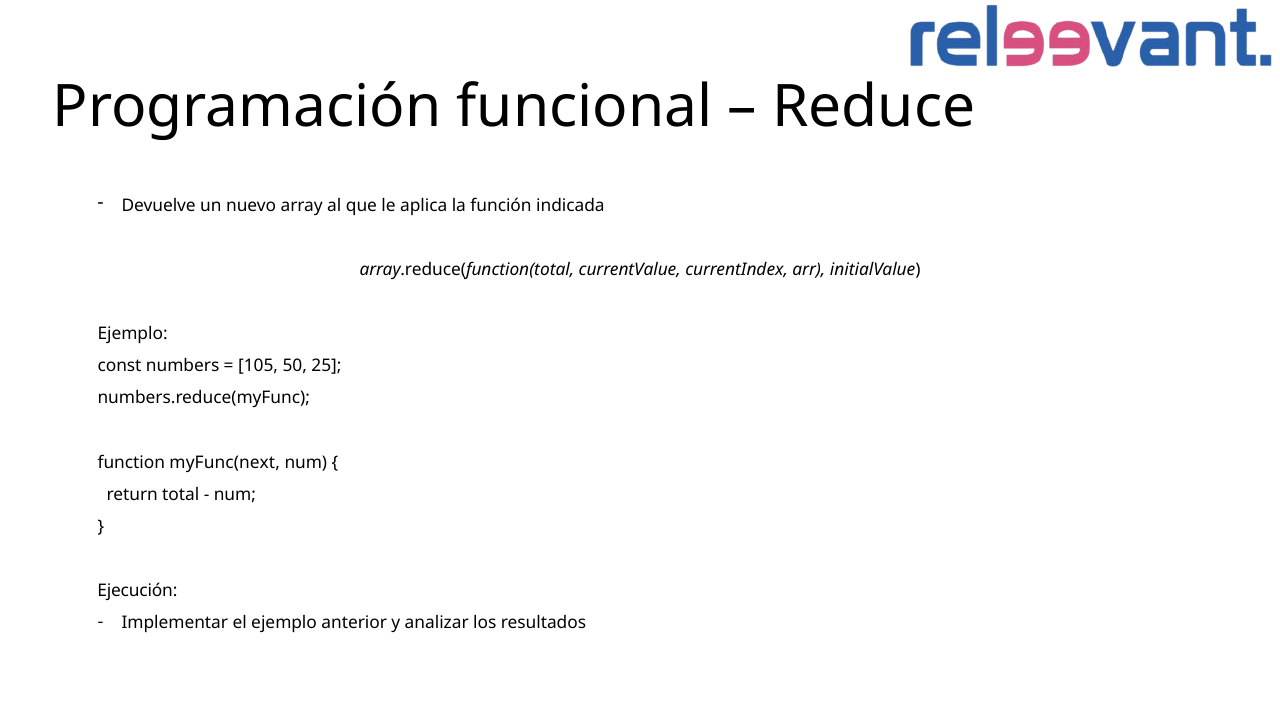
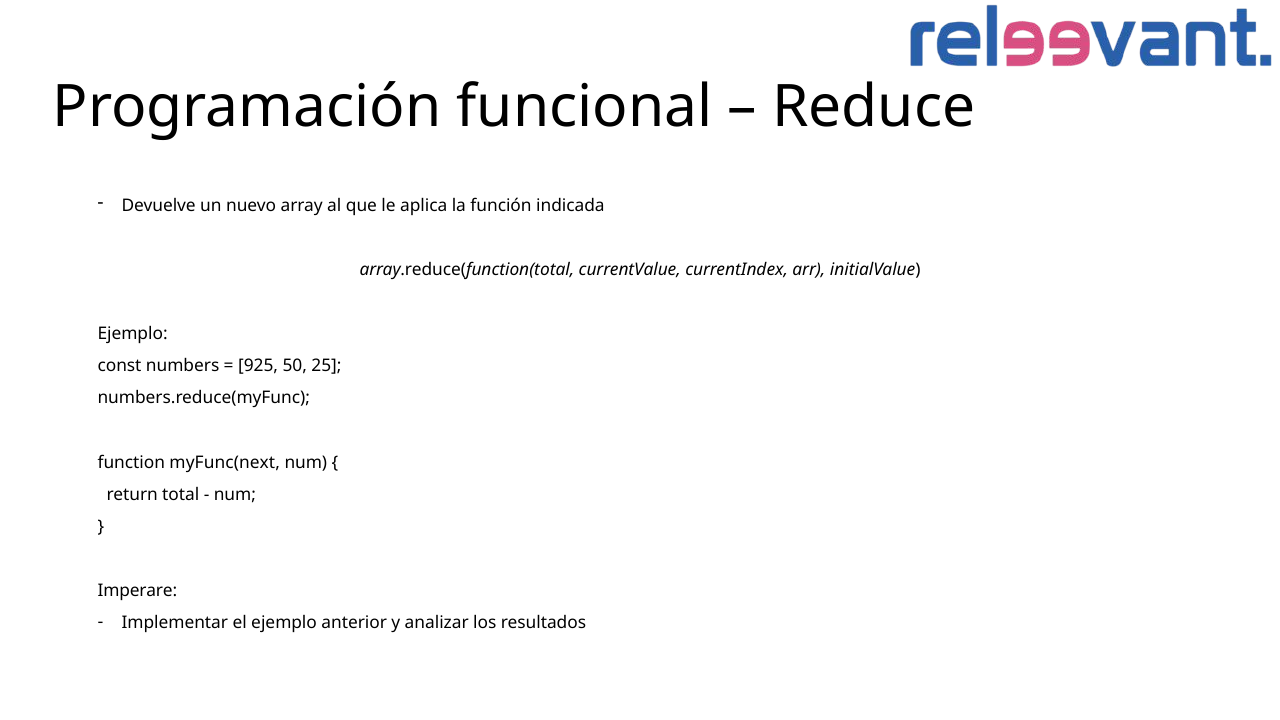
105: 105 -> 925 (258, 366)
Ejecución: Ejecución -> Imperare (137, 591)
